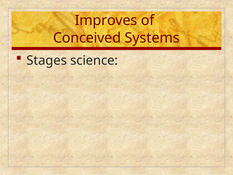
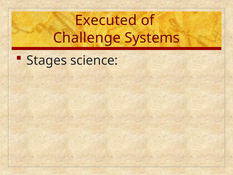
Improves: Improves -> Executed (106, 20)
Conceived: Conceived -> Challenge (87, 38)
